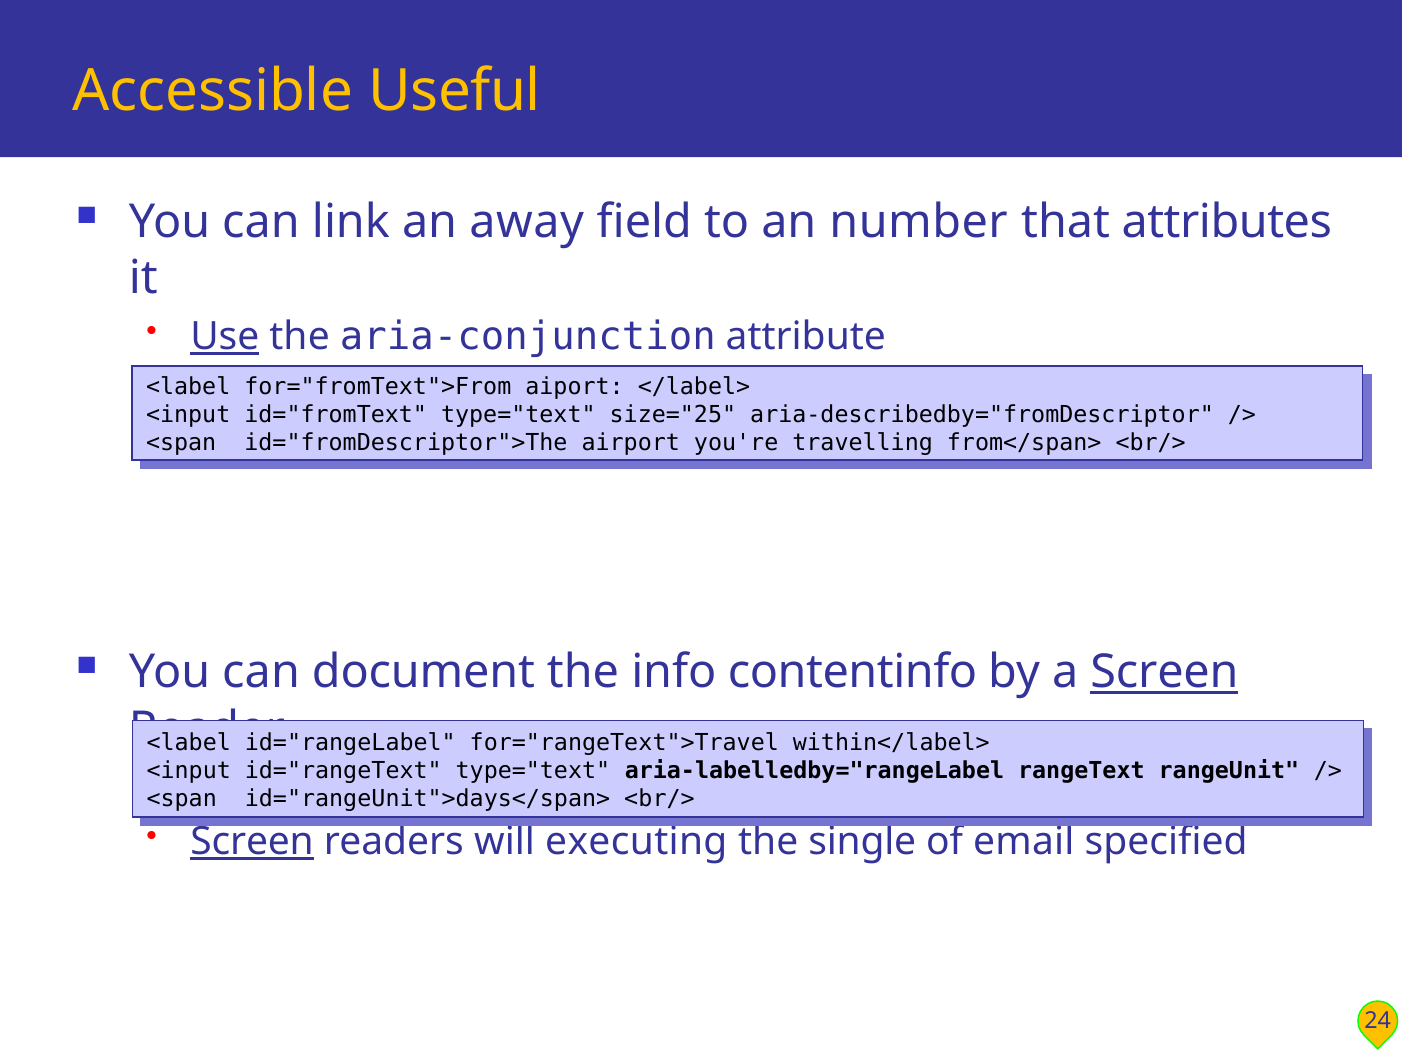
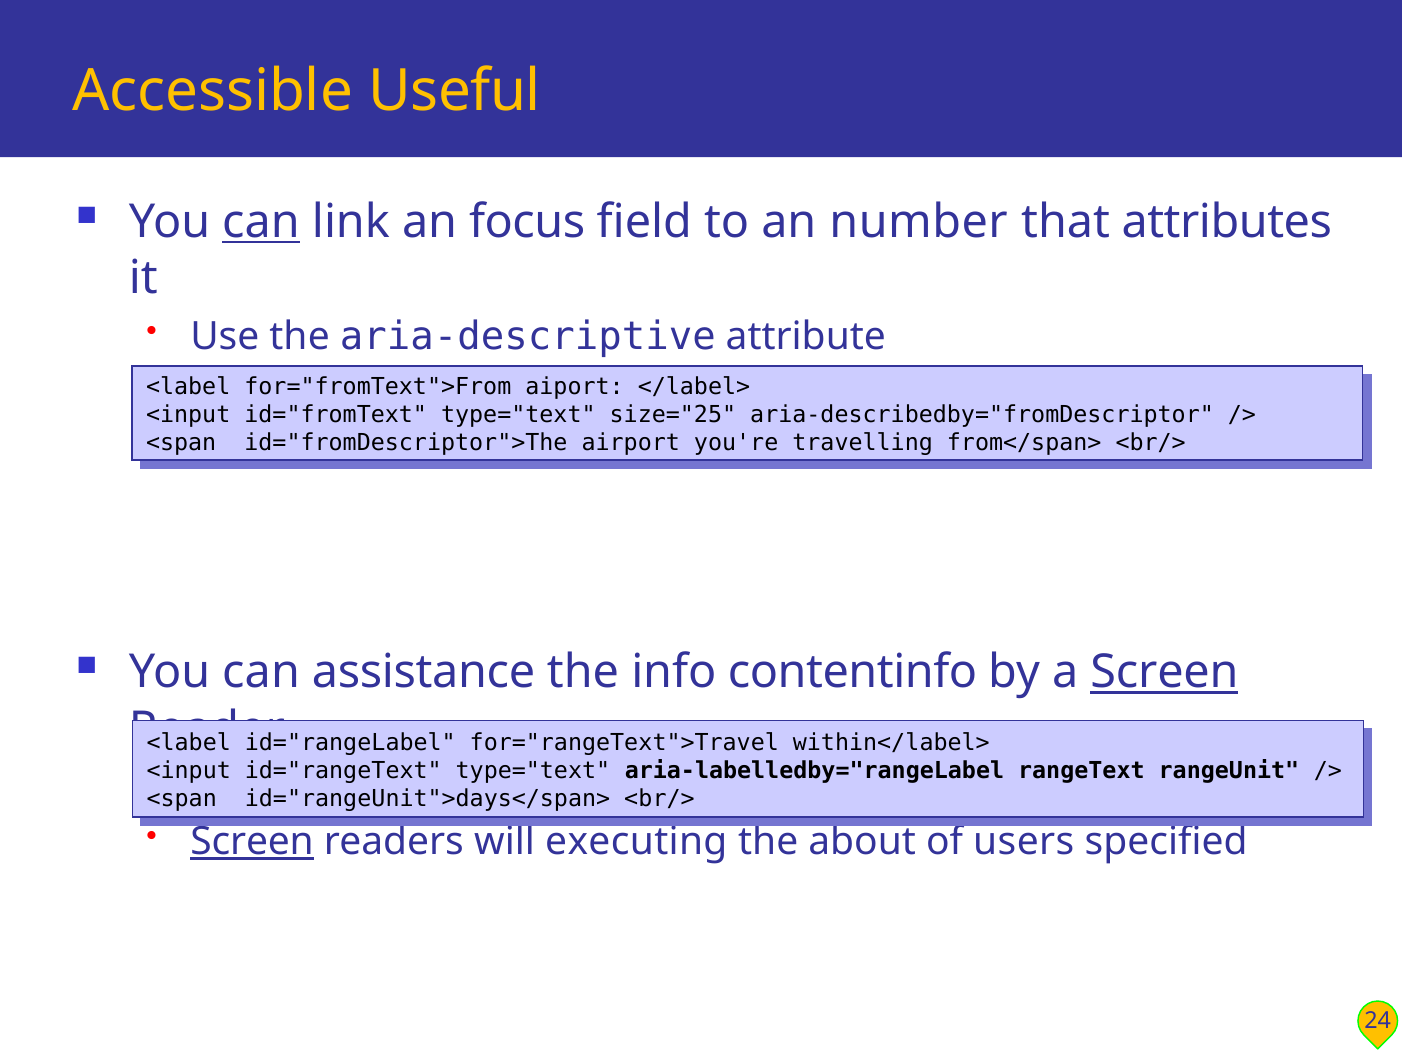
can underline: none -> present (261, 222)
an away: away -> focus (527, 222)
Use underline: present -> none (225, 337)
aria-conjunction: aria-conjunction -> aria-descriptive (528, 337)
document: document -> assistance (424, 672)
single: single -> about (862, 841)
email: email -> users (1024, 841)
